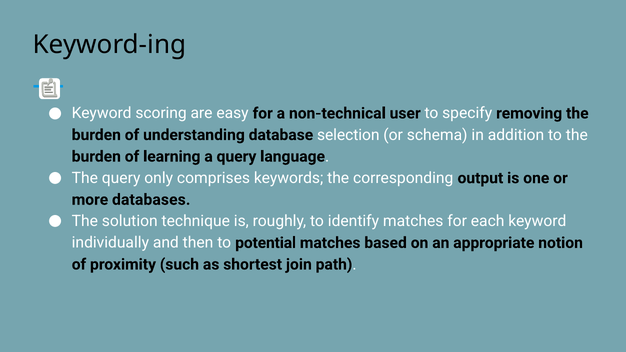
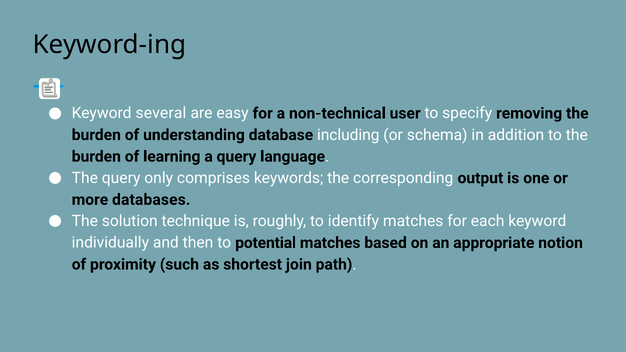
scoring: scoring -> several (161, 113)
selection: selection -> including (348, 135)
